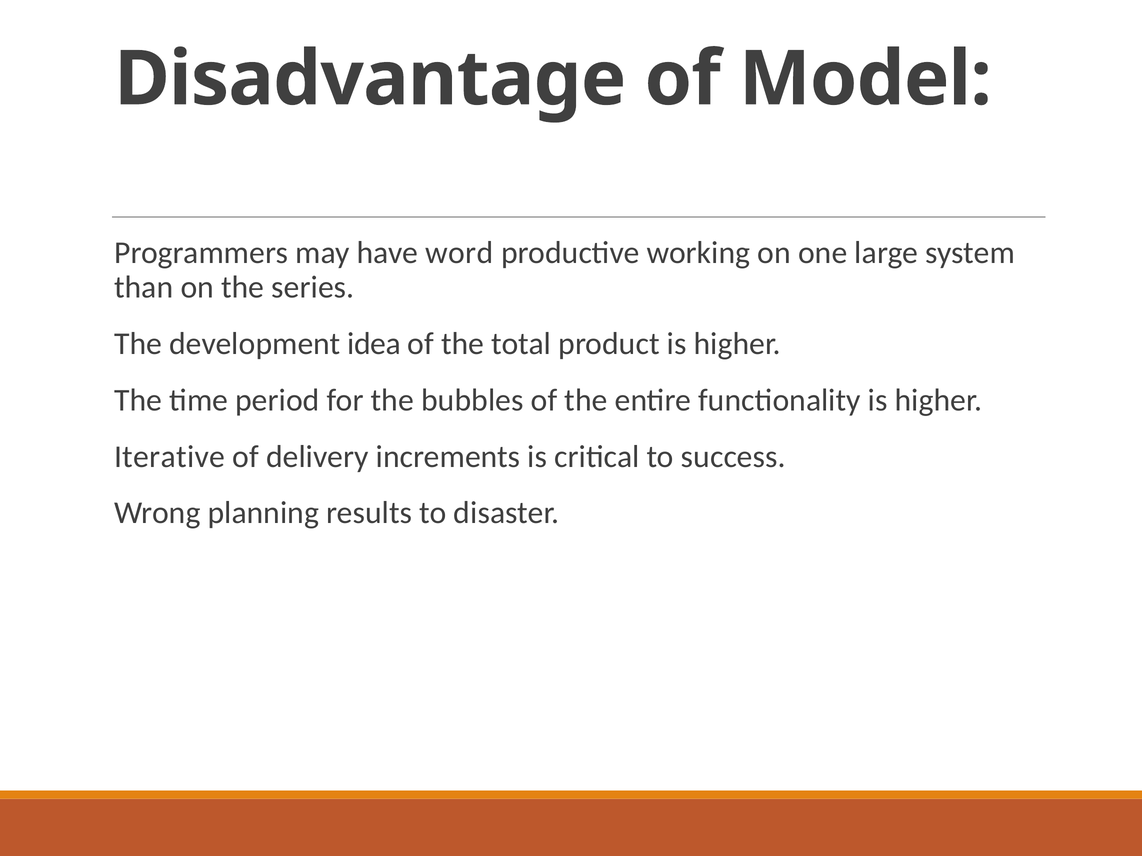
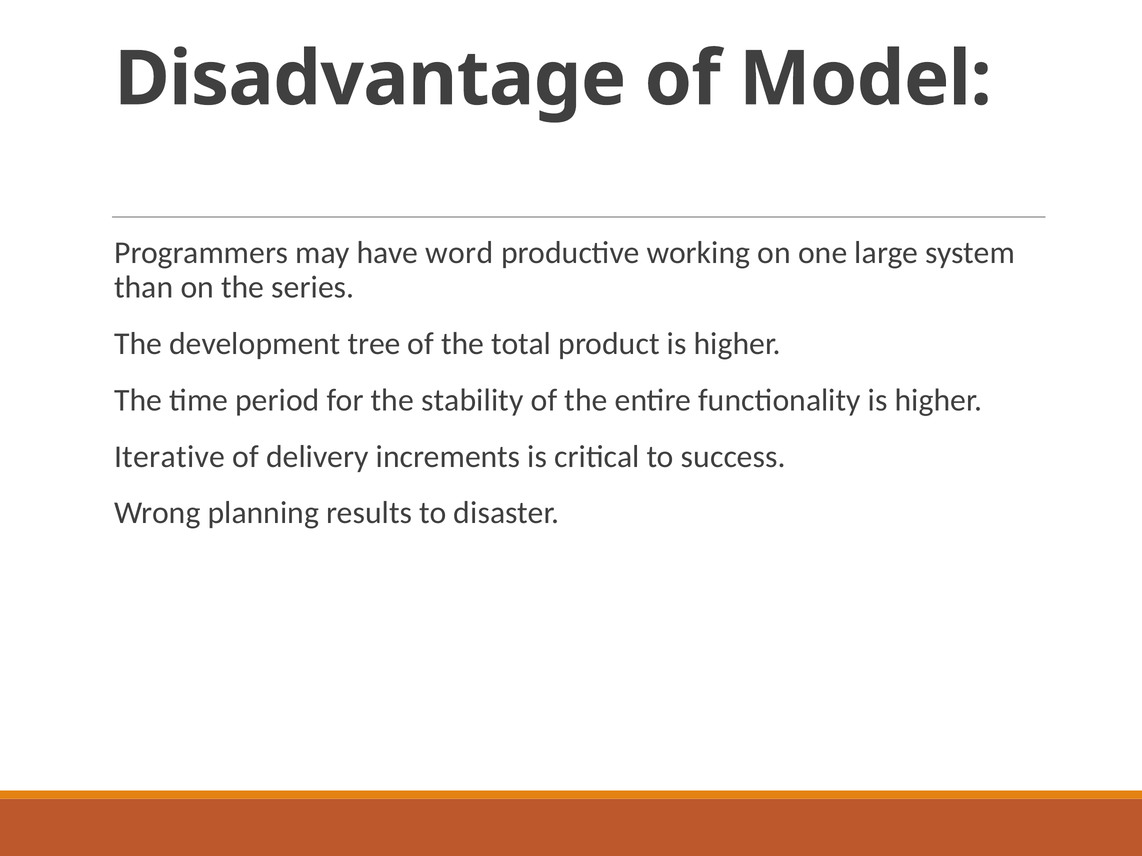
idea: idea -> tree (374, 344)
bubbles: bubbles -> stability (472, 400)
